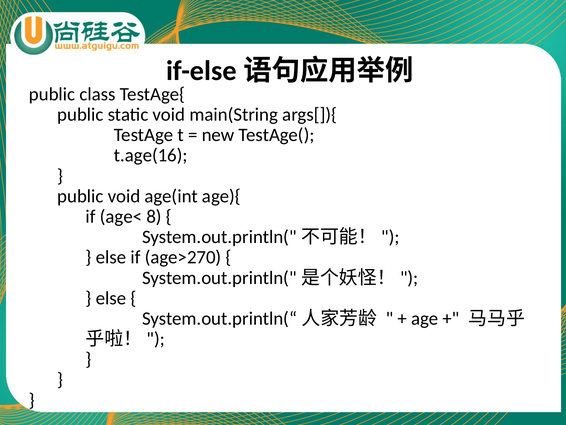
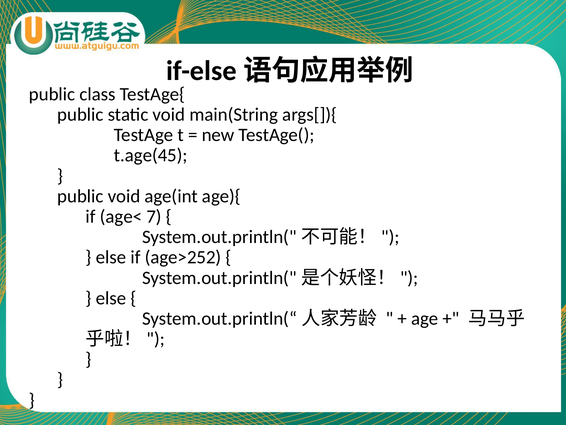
t.age(16: t.age(16 -> t.age(45 (151, 155)
8: 8 -> 7 (154, 216)
age>270: age>270 -> age>252 (183, 257)
